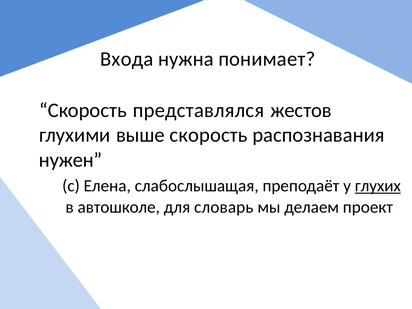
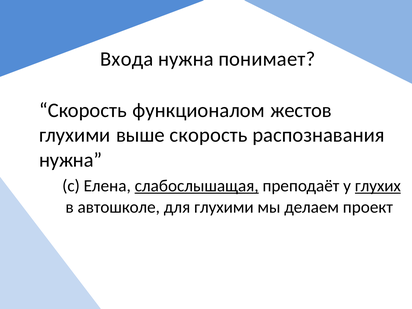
представлялся: представлялся -> функционалом (199, 110)
нужен: нужен -> нужна (71, 160)
слабослышащая underline: none -> present (197, 186)
для словарь: словарь -> глухими (224, 207)
